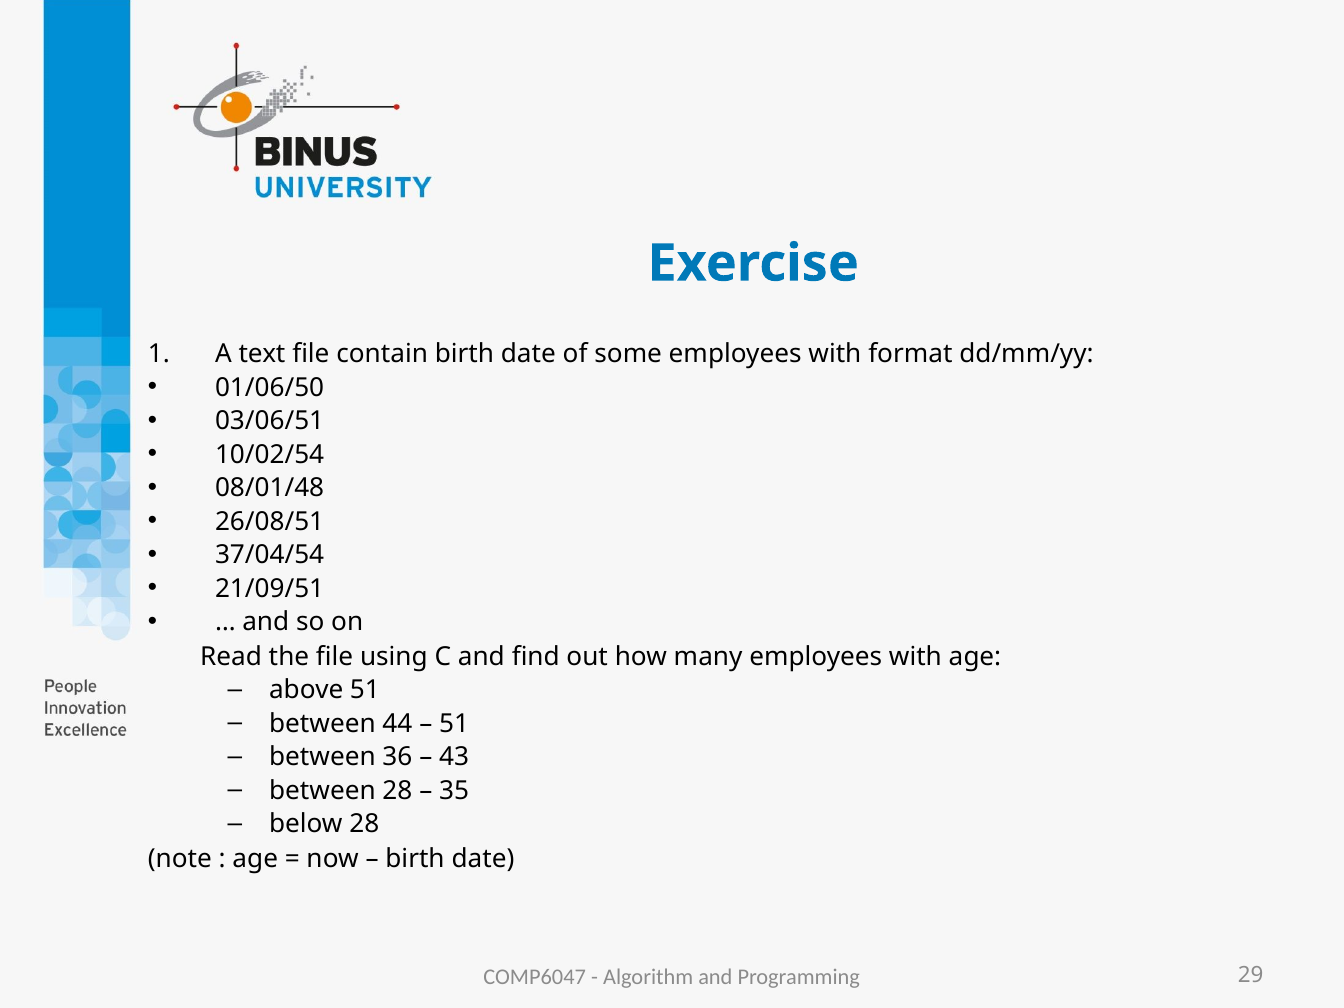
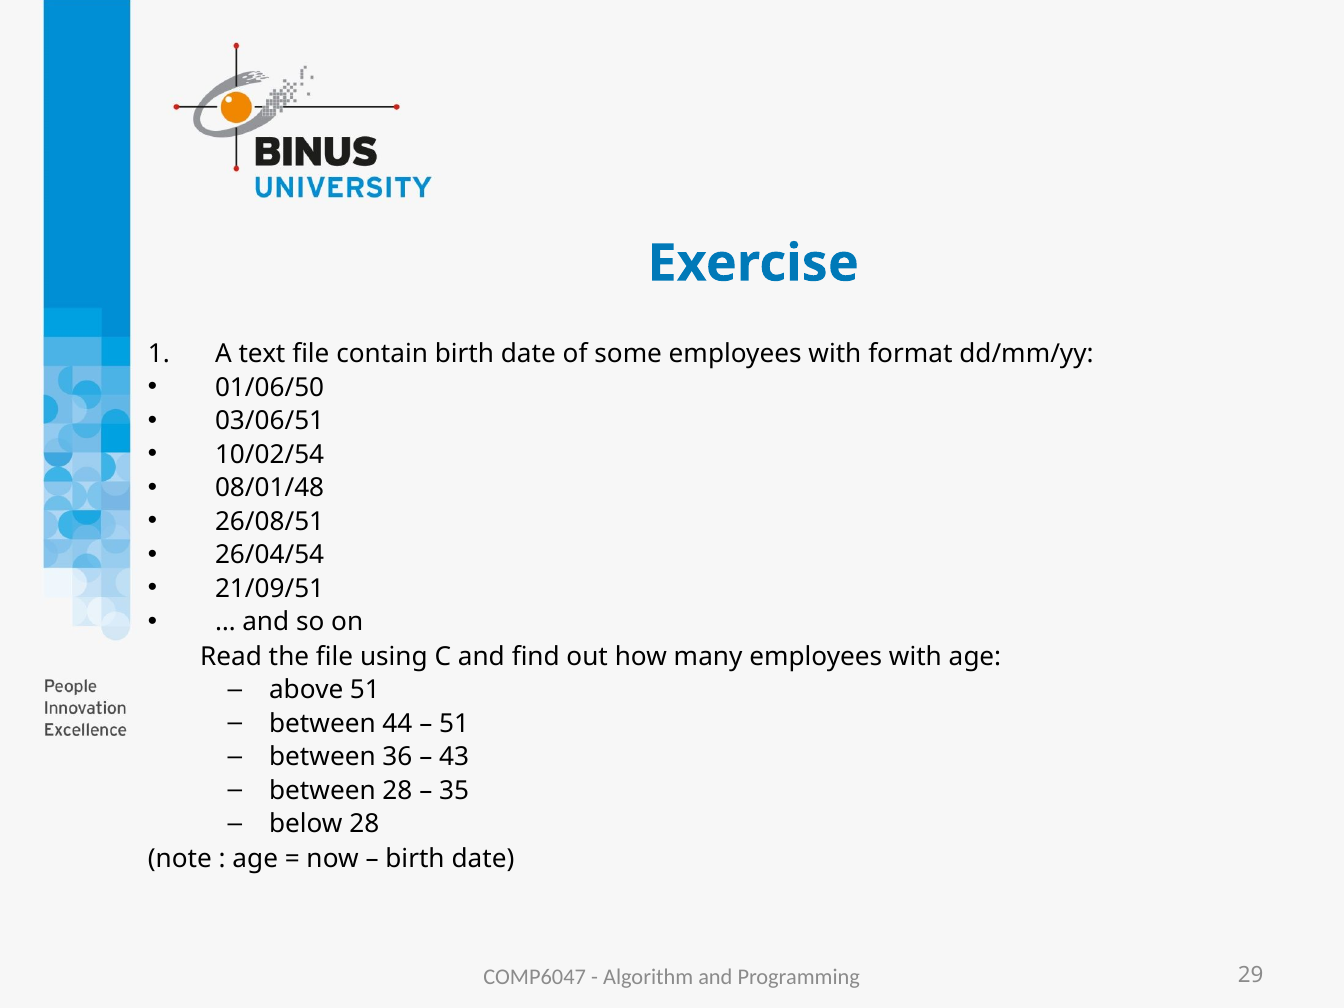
37/04/54: 37/04/54 -> 26/04/54 (270, 555)
